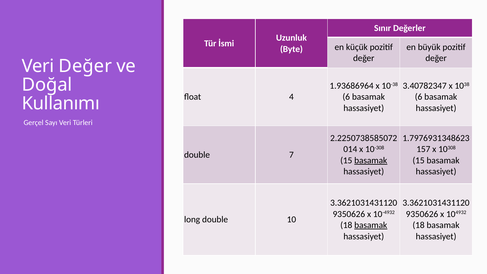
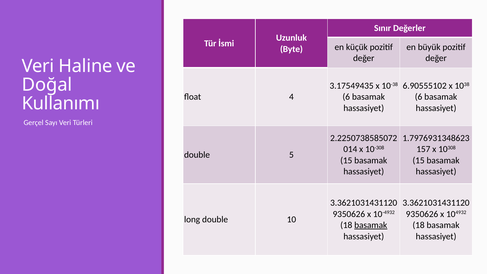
Veri Değer: Değer -> Haline (85, 66)
1.93686964: 1.93686964 -> 3.17549435 (352, 86)
3.40782347: 3.40782347 -> 6.90555102 (425, 86)
7: 7 -> 5 (291, 155)
basamak underline: present -> none (371, 160)
